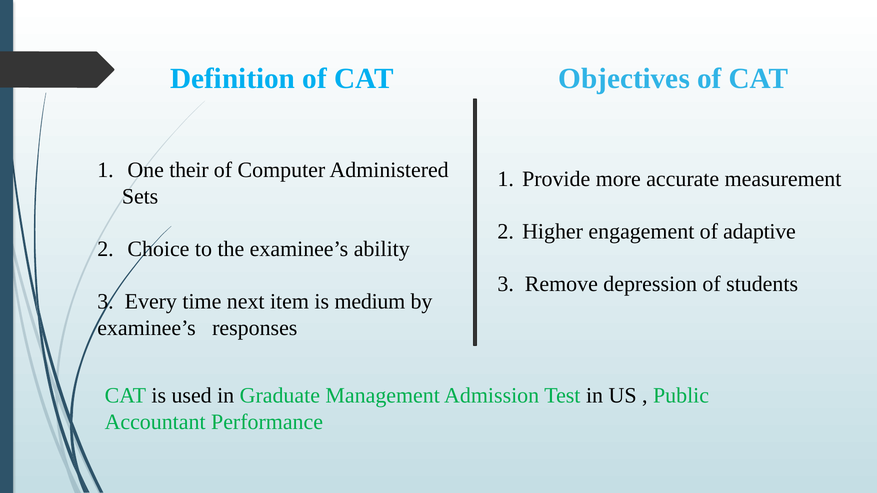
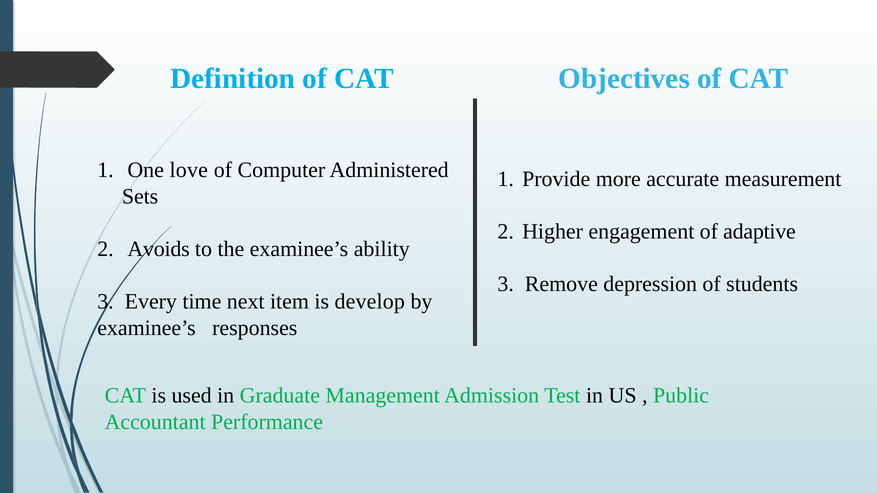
their: their -> love (189, 170)
Choice: Choice -> Avoids (159, 249)
medium: medium -> develop (370, 302)
